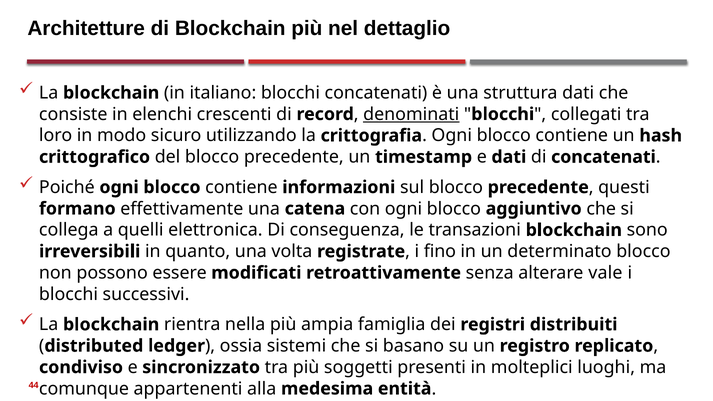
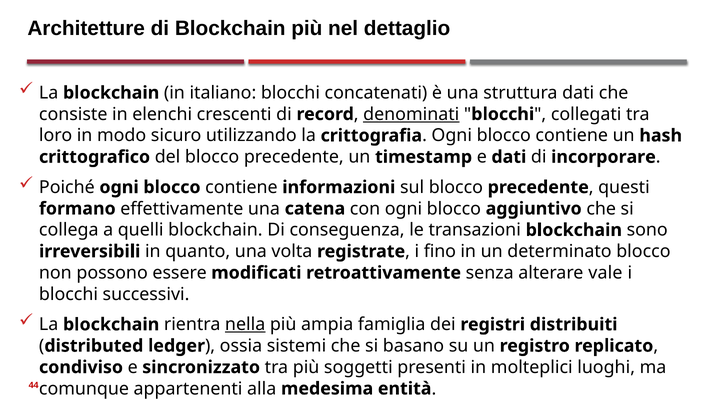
di concatenati: concatenati -> incorporare (603, 157)
quelli elettronica: elettronica -> blockchain (215, 230)
nella underline: none -> present (245, 325)
